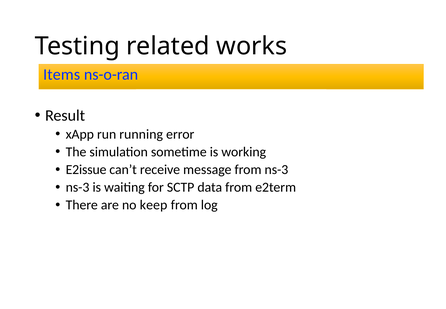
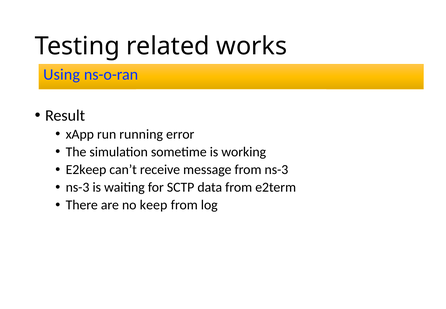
Items: Items -> Using (62, 75)
E2issue: E2issue -> E2keep (86, 170)
